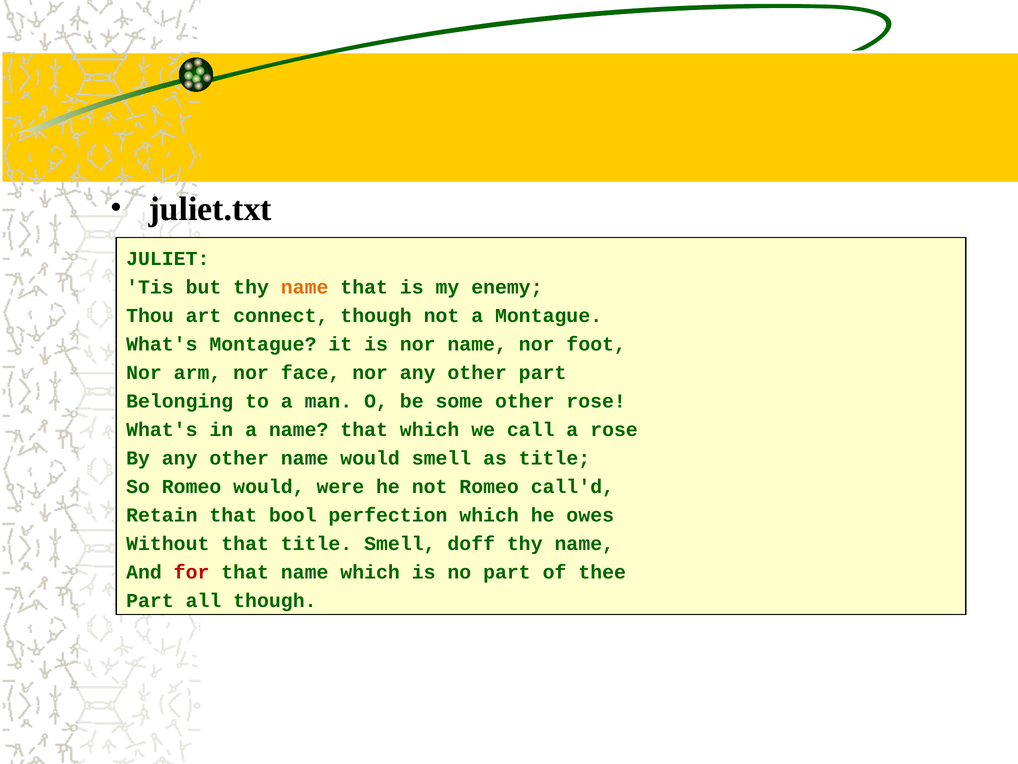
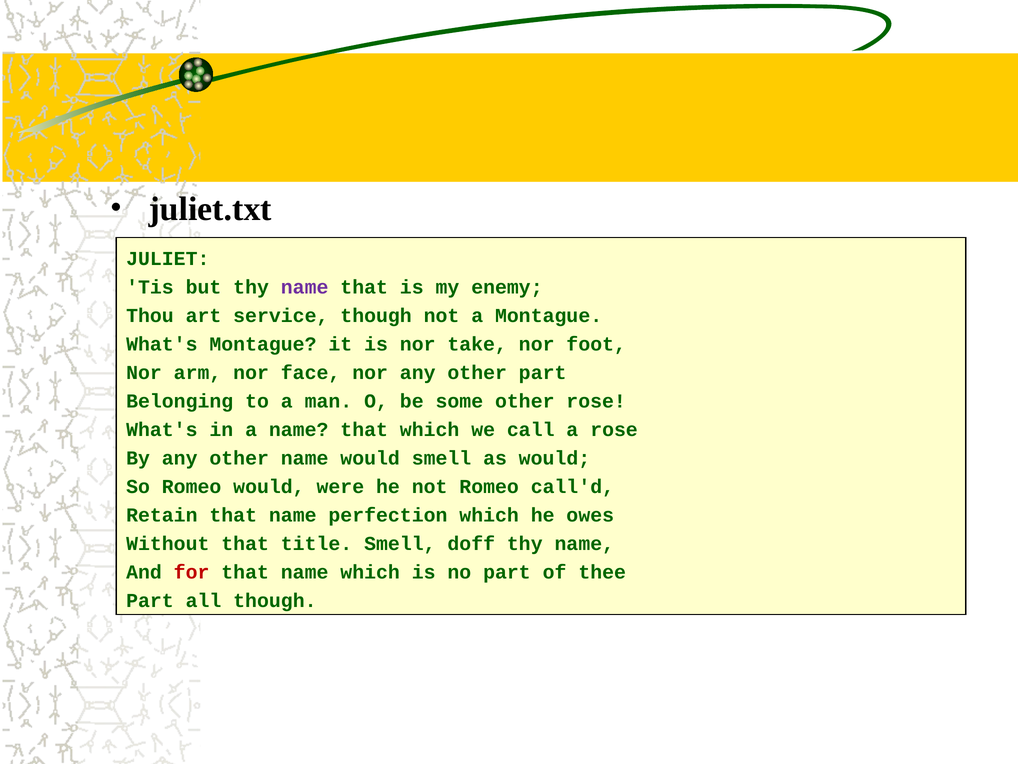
name colour: orange -> purple (305, 287)
connect: connect -> service (281, 315)
nor name: name -> take (477, 344)
as title: title -> would (554, 458)
Retain that bool: bool -> name (293, 515)
